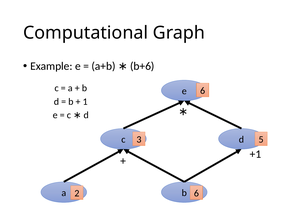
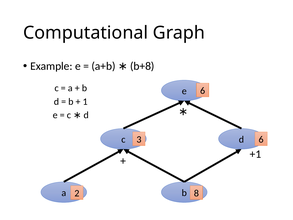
b+6: b+6 -> b+8 (142, 66)
3 5: 5 -> 6 (261, 139)
2 6: 6 -> 8 (196, 193)
